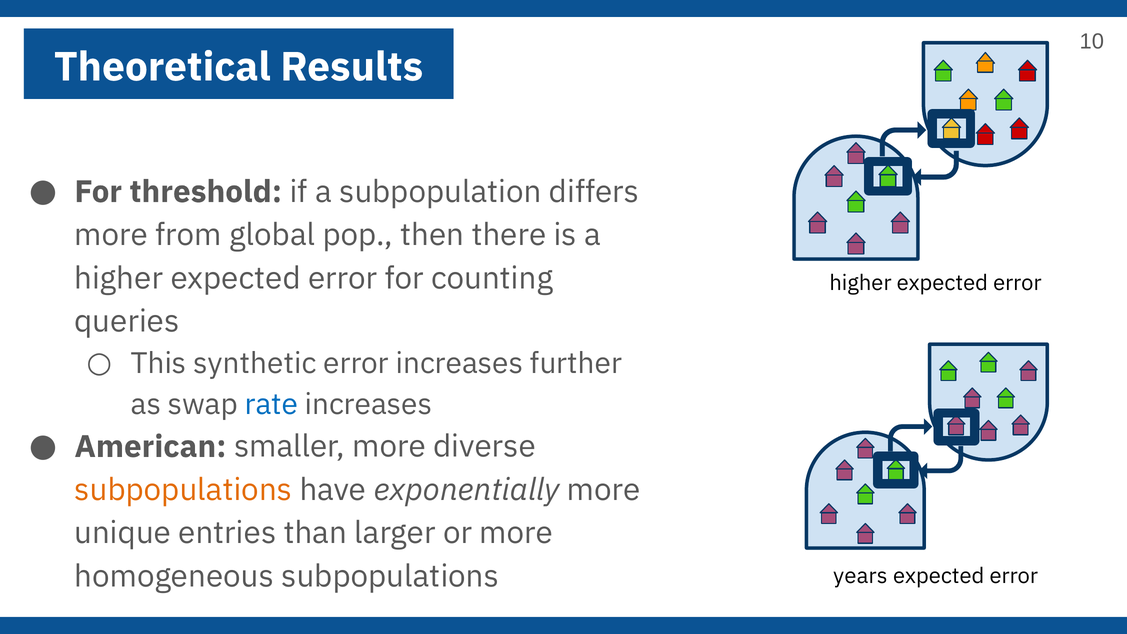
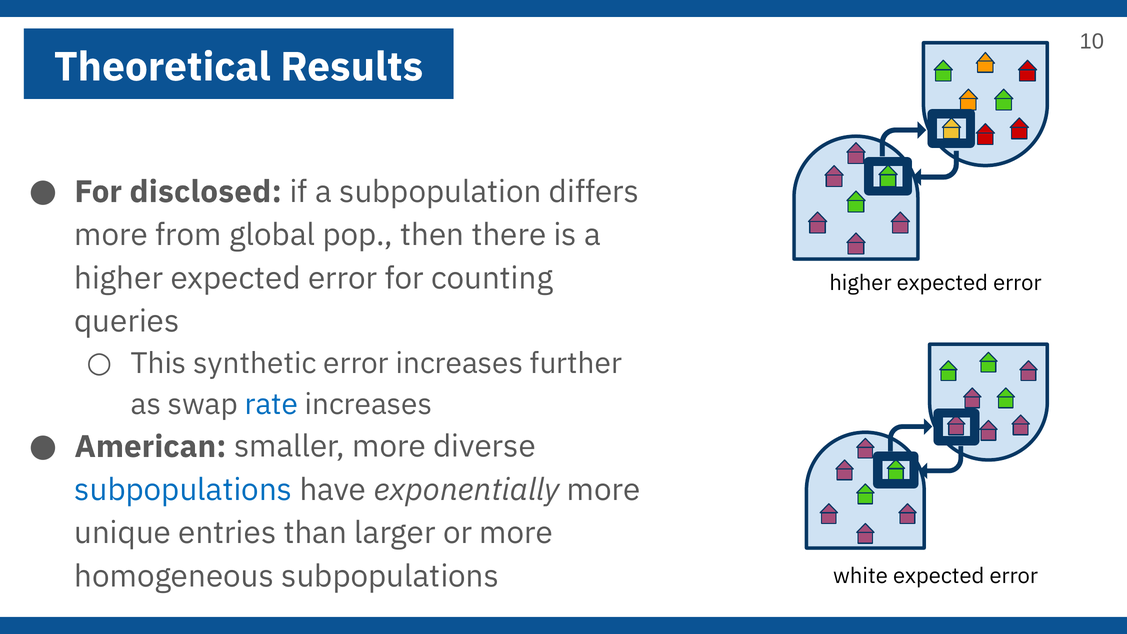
threshold: threshold -> disclosed (206, 192)
subpopulations colour: orange -> blue (183, 490)
years: years -> white (860, 576)
